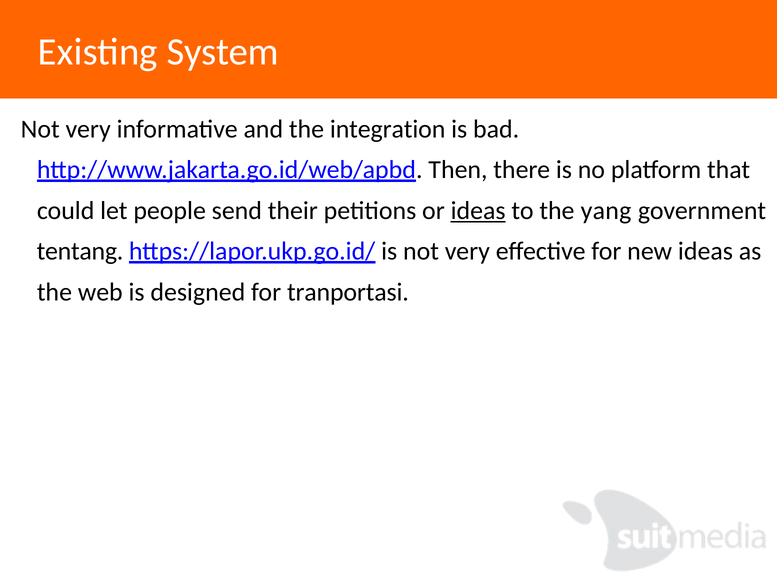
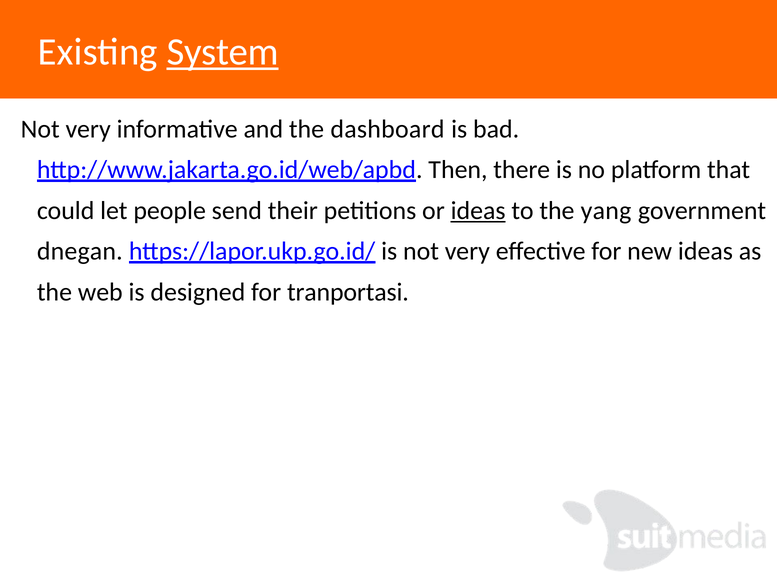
System underline: none -> present (223, 52)
integration: integration -> dashboard (387, 129)
tentang: tentang -> dnegan (80, 251)
